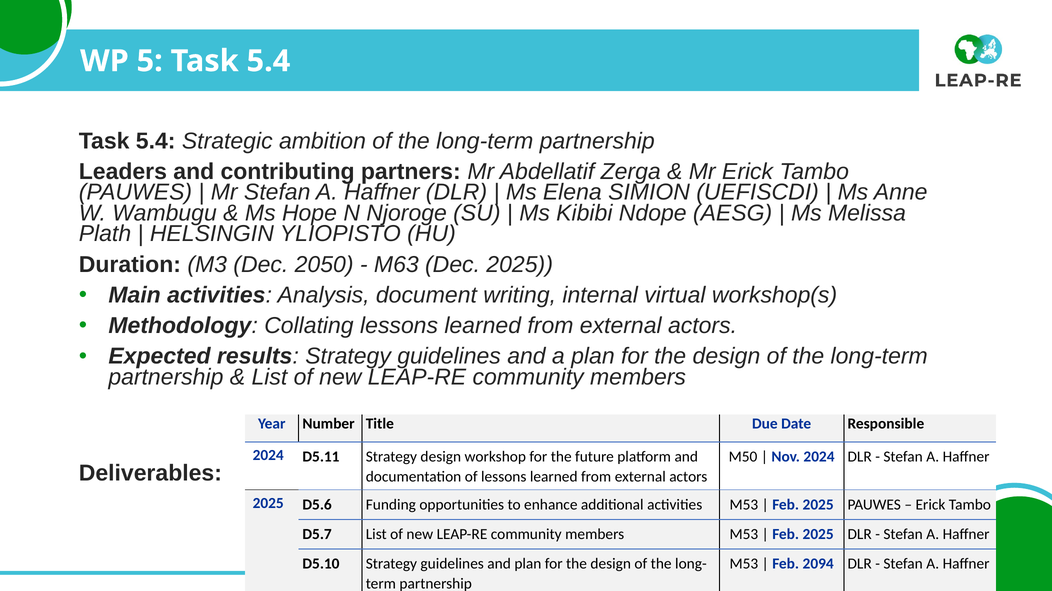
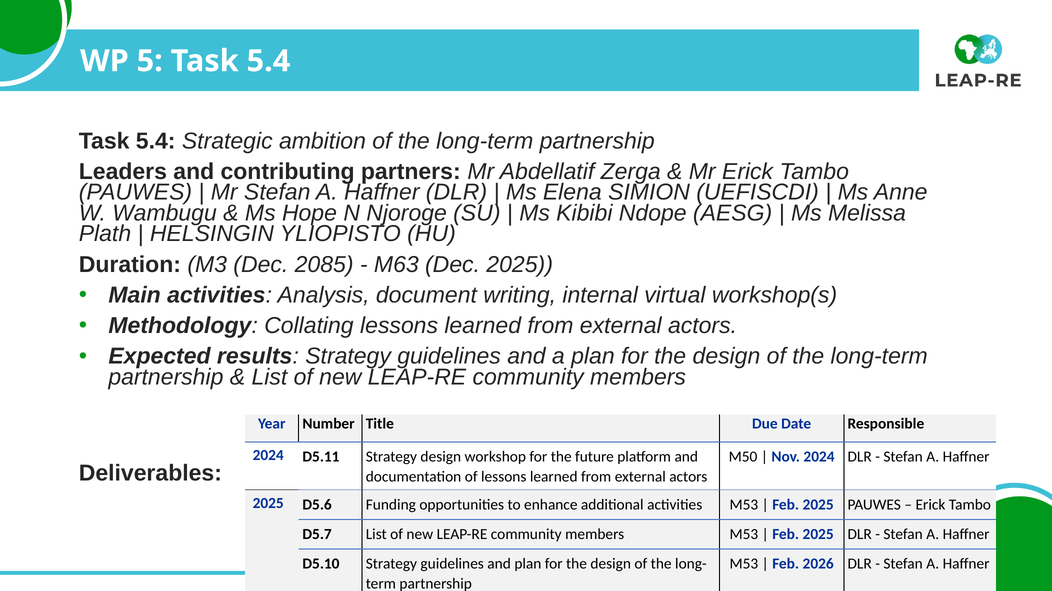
2050: 2050 -> 2085 (324, 265)
2094: 2094 -> 2026 (818, 564)
